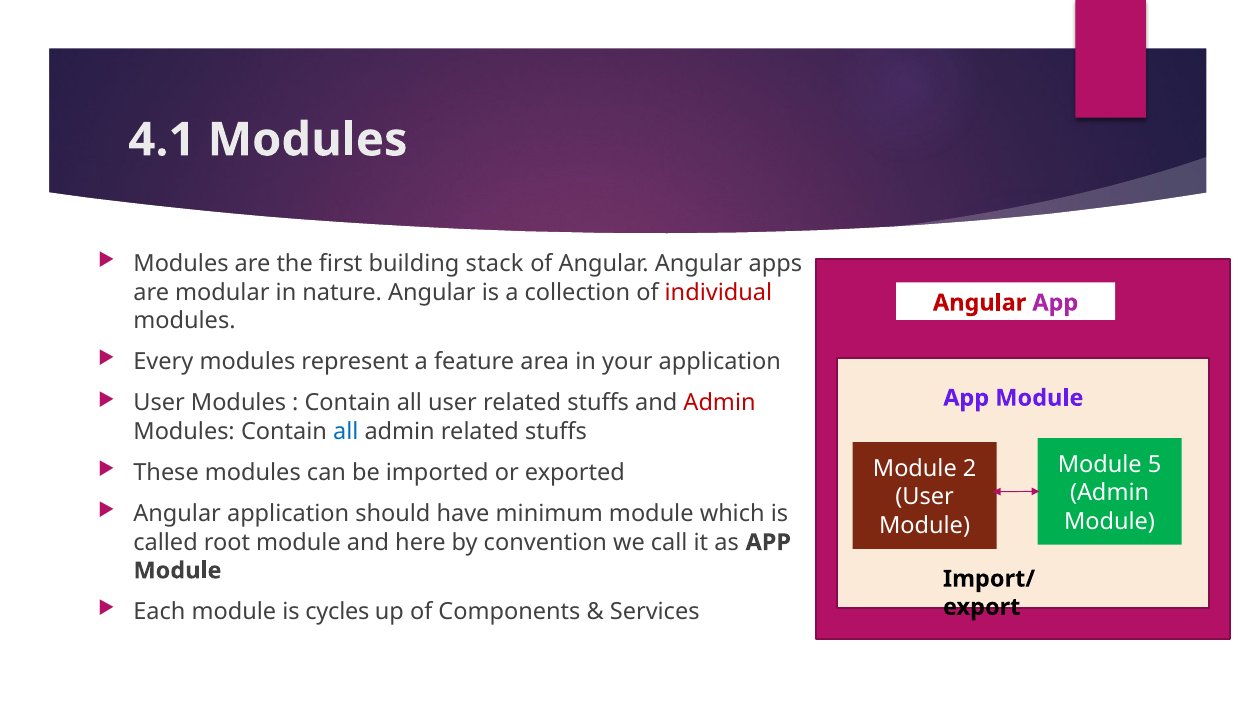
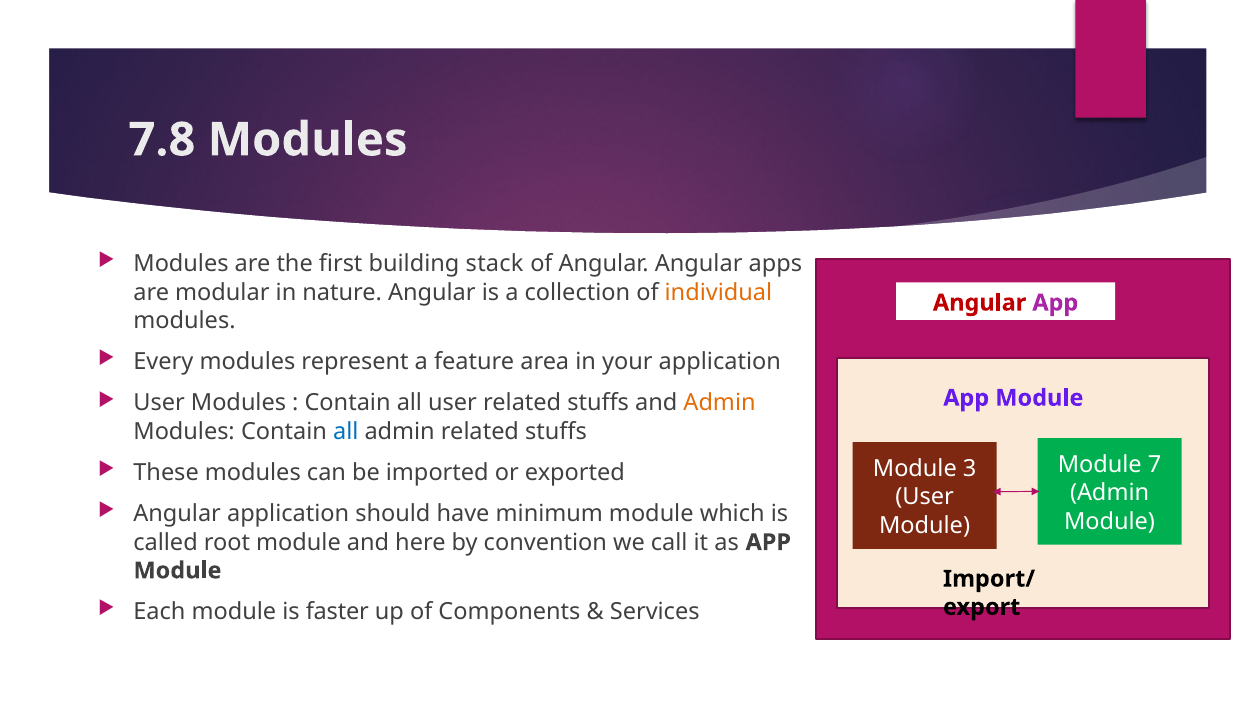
4.1: 4.1 -> 7.8 (162, 140)
individual colour: red -> orange (718, 293)
Admin colour: red -> orange (720, 404)
5: 5 -> 7 (1155, 465)
2: 2 -> 3 (970, 469)
cycles: cycles -> faster (337, 612)
